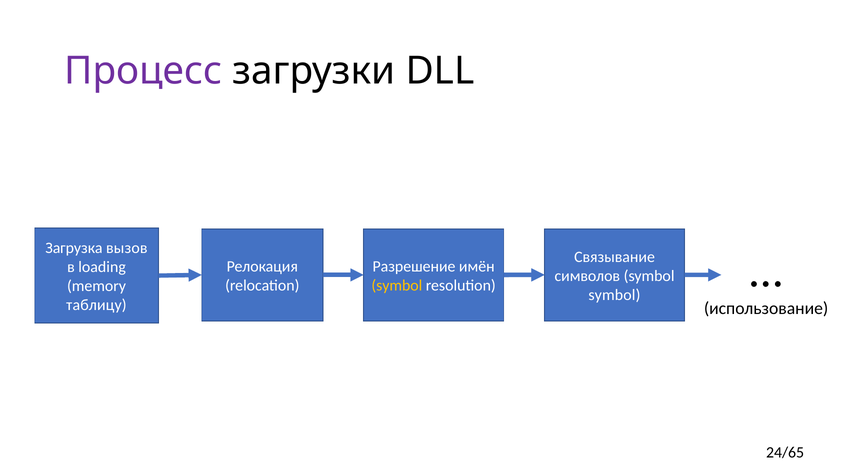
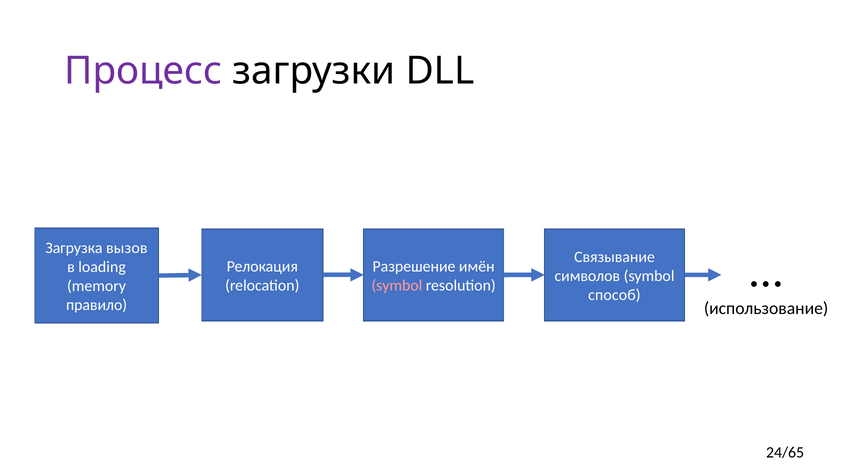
symbol colour: yellow -> pink (397, 285)
symbol: symbol -> способ (614, 295)
таблицу: таблицу -> правило (97, 305)
